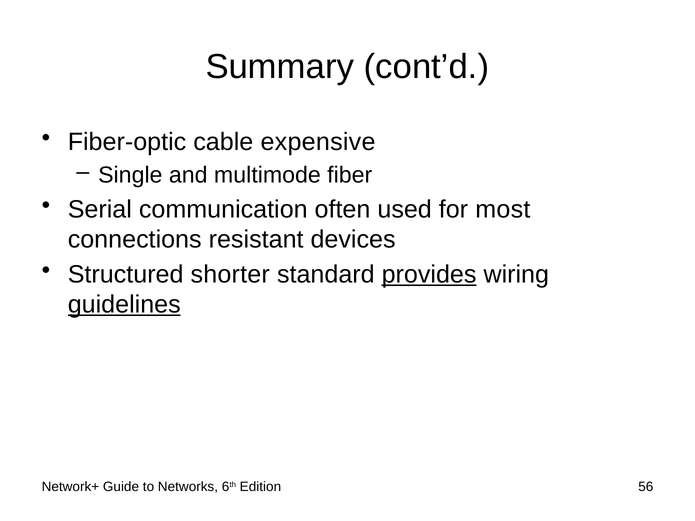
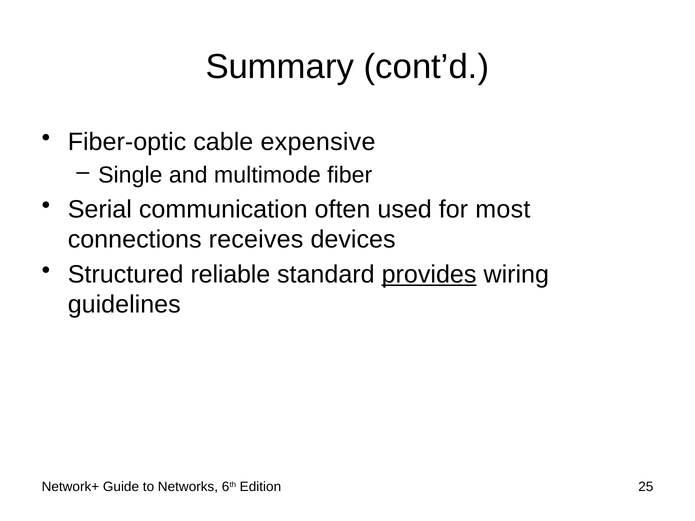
resistant: resistant -> receives (256, 240)
shorter: shorter -> reliable (230, 275)
guidelines underline: present -> none (124, 305)
56: 56 -> 25 (646, 487)
